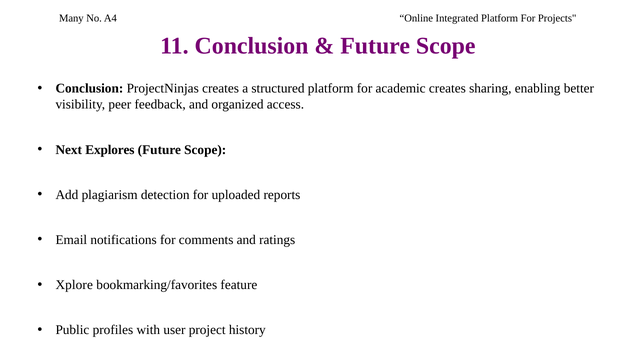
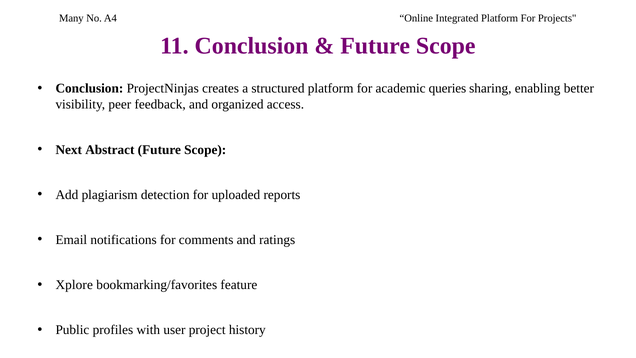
academic creates: creates -> queries (447, 89)
Explores: Explores -> Abstract (110, 150)
